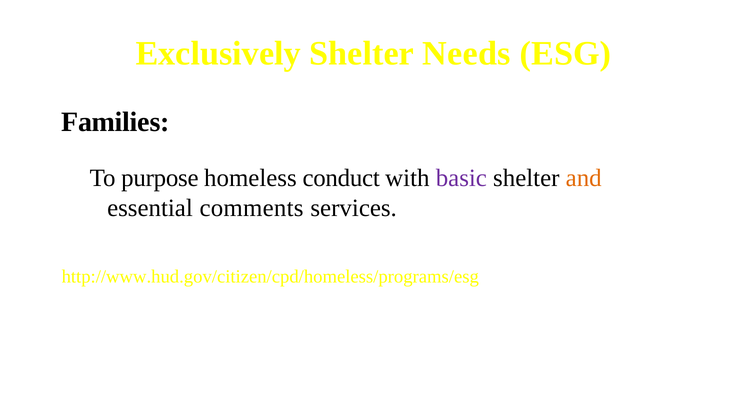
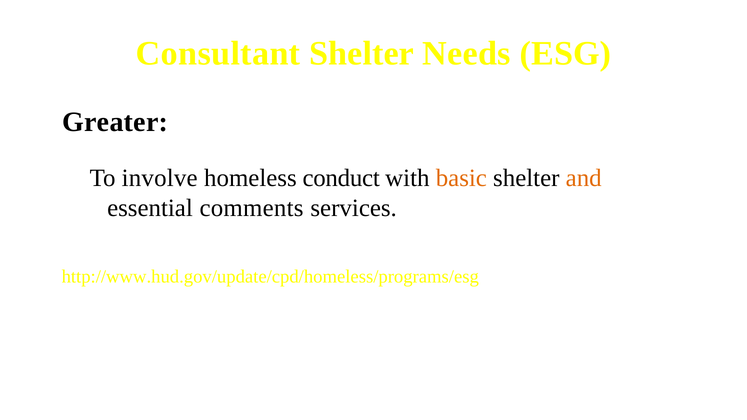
Exclusively: Exclusively -> Consultant (218, 54)
Families: Families -> Greater (115, 122)
purpose: purpose -> involve (160, 178)
basic colour: purple -> orange (461, 178)
http://www.hud.gov/citizen/cpd/homeless/programs/esg: http://www.hud.gov/citizen/cpd/homeless/programs/esg -> http://www.hud.gov/update/cpd/homeless/programs/esg (270, 277)
